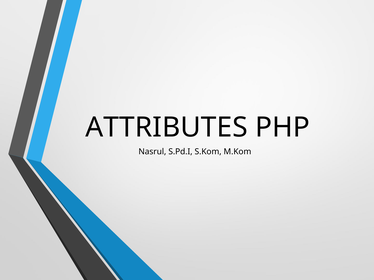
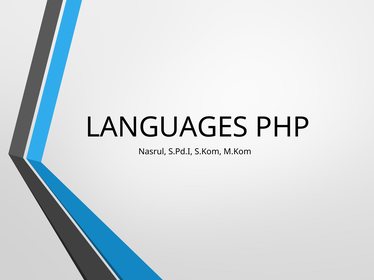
ATTRIBUTES: ATTRIBUTES -> LANGUAGES (167, 128)
